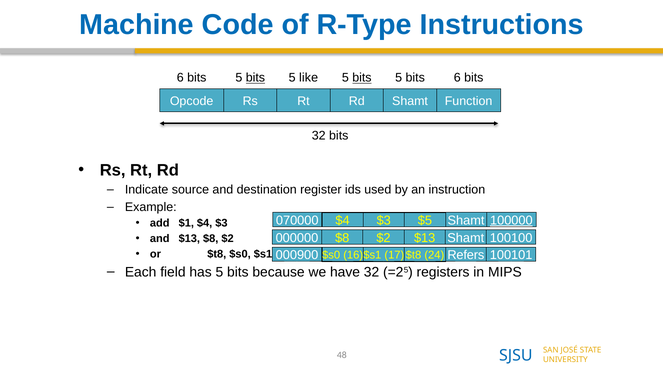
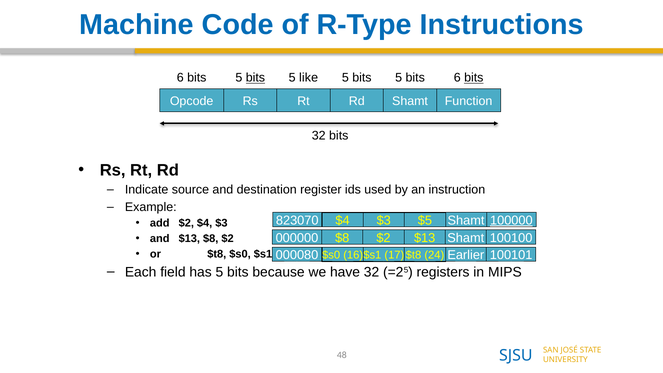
bits underline: present -> none (362, 78)
bits underline: none -> present (474, 78)
070000: 070000 -> 823070 (297, 220)
add $1: $1 -> $2 (186, 223)
000900: 000900 -> 000080 (297, 255)
Refers: Refers -> Earlier (466, 255)
